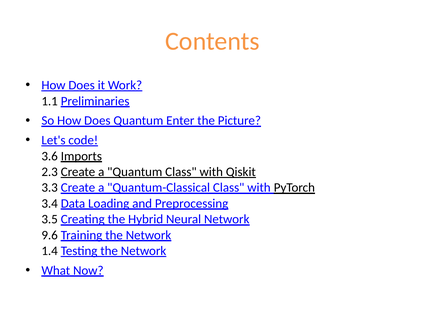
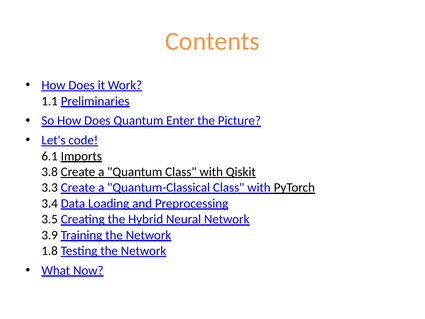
3.6: 3.6 -> 6.1 (50, 156)
2.3: 2.3 -> 3.8 (50, 172)
9.6: 9.6 -> 3.9 (50, 235)
1.4: 1.4 -> 1.8 (50, 251)
